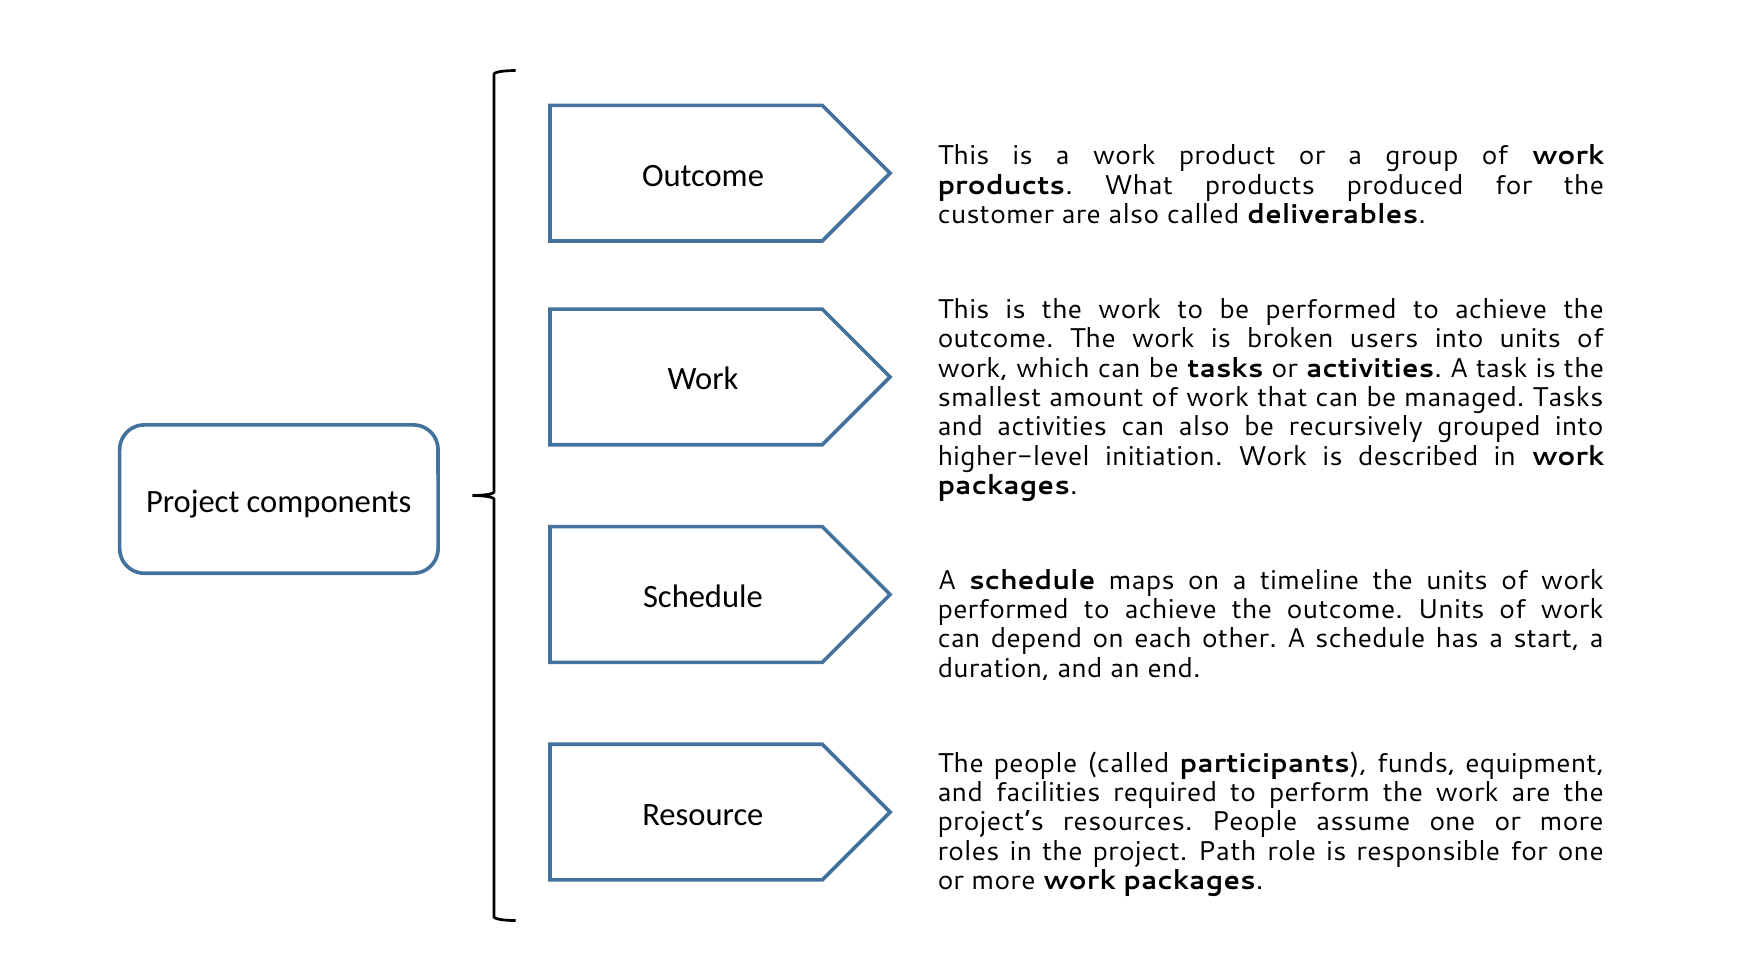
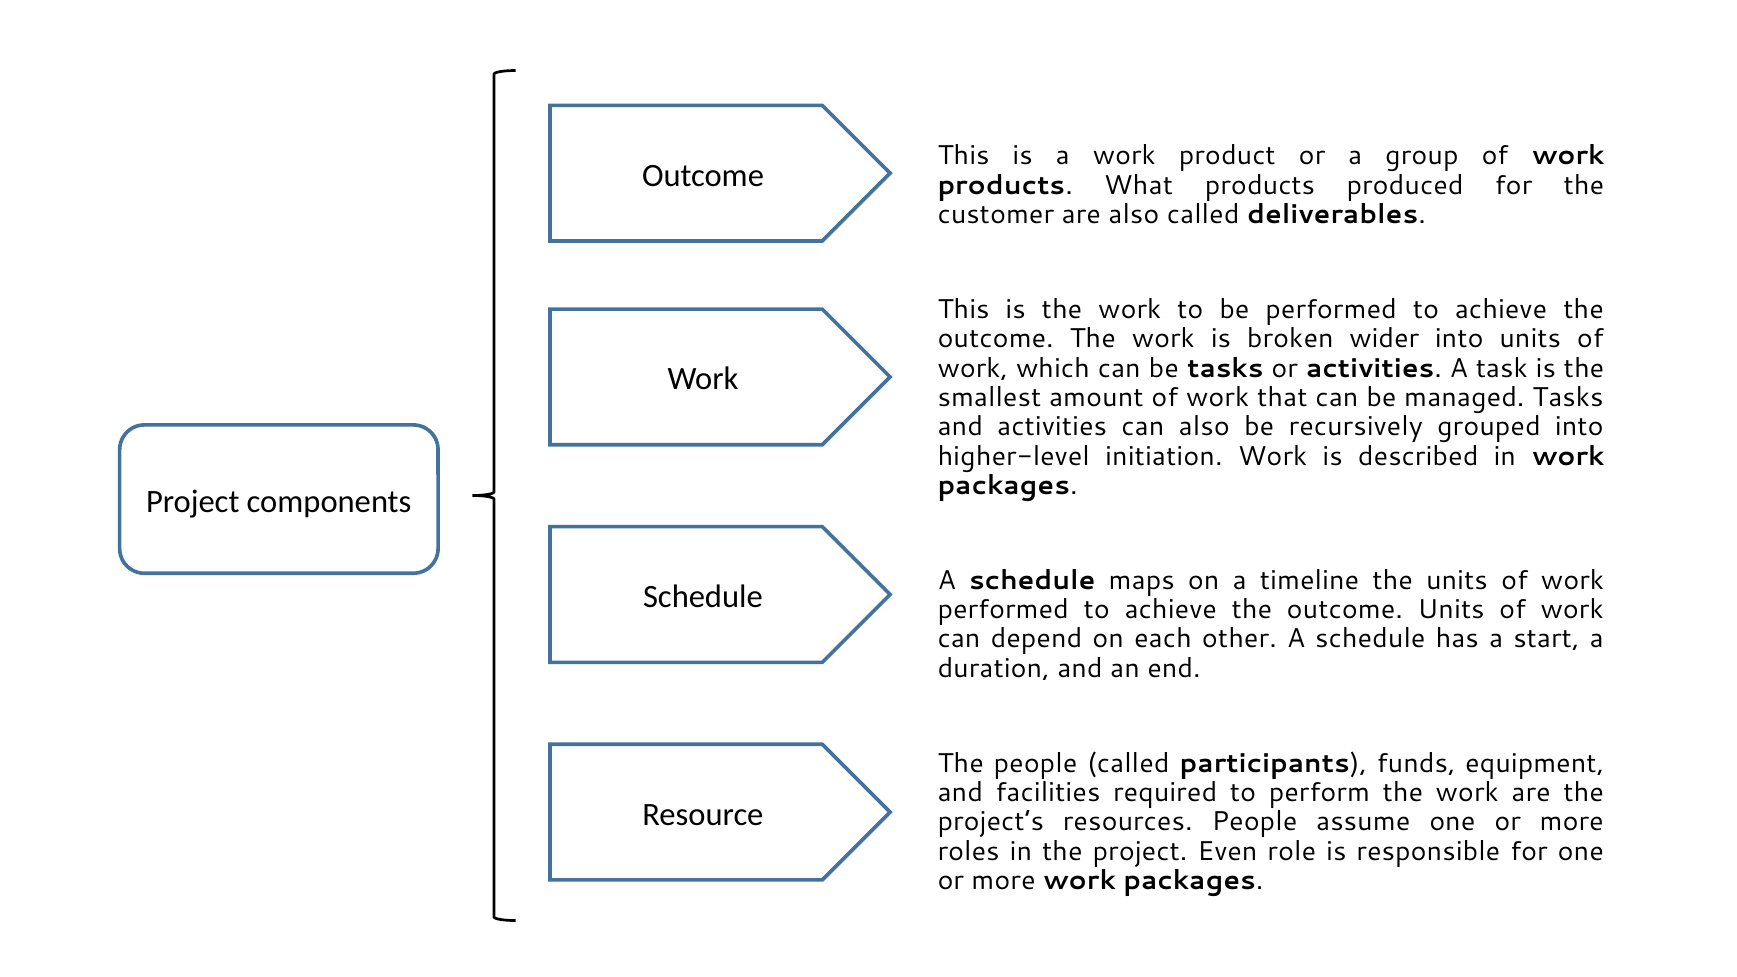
users: users -> wider (1384, 339)
Path: Path -> Even (1228, 851)
